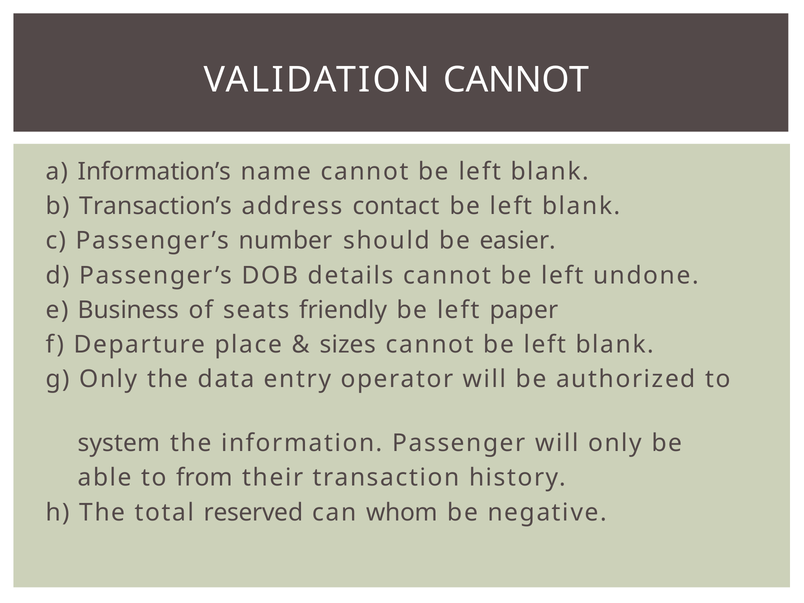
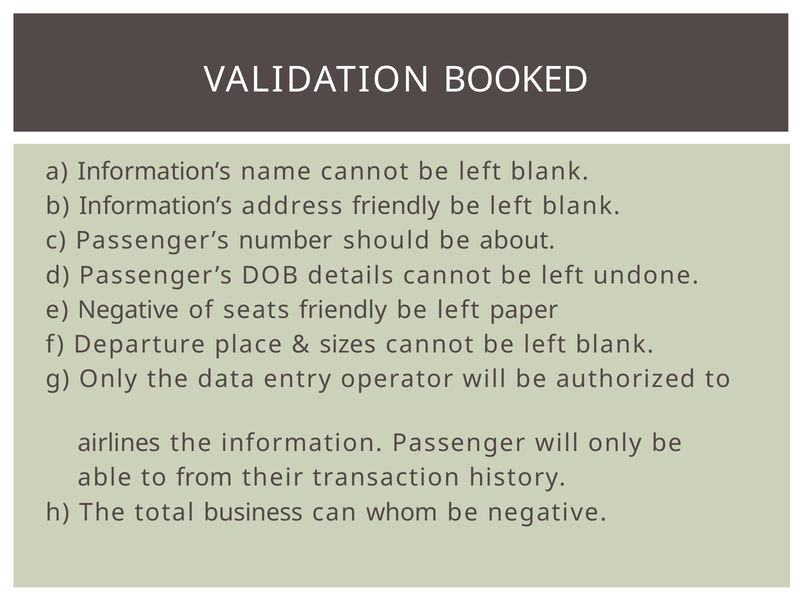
VALIDATION CANNOT: CANNOT -> BOOKED (516, 80)
b Transaction’s: Transaction’s -> Information’s (156, 206)
address contact: contact -> friendly (396, 206)
easier: easier -> about (518, 241)
e Business: Business -> Negative (129, 310)
system: system -> airlines (119, 443)
reserved: reserved -> business (253, 512)
